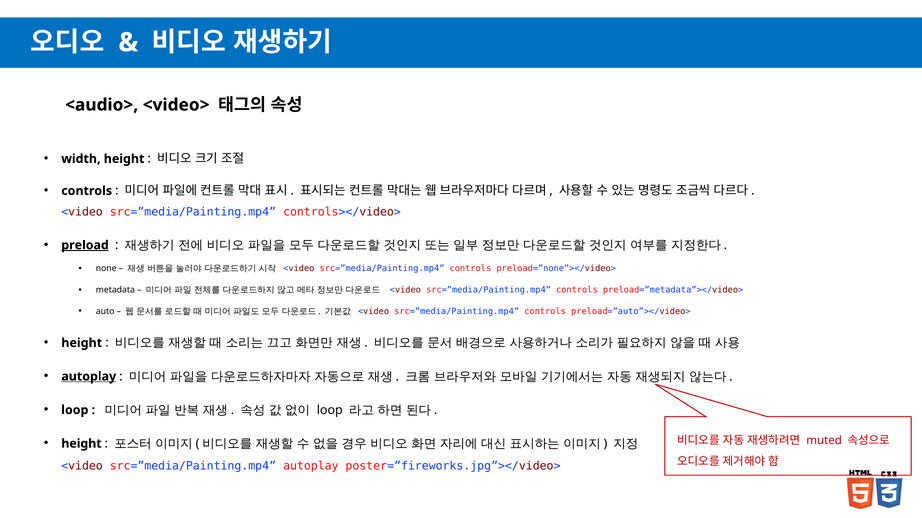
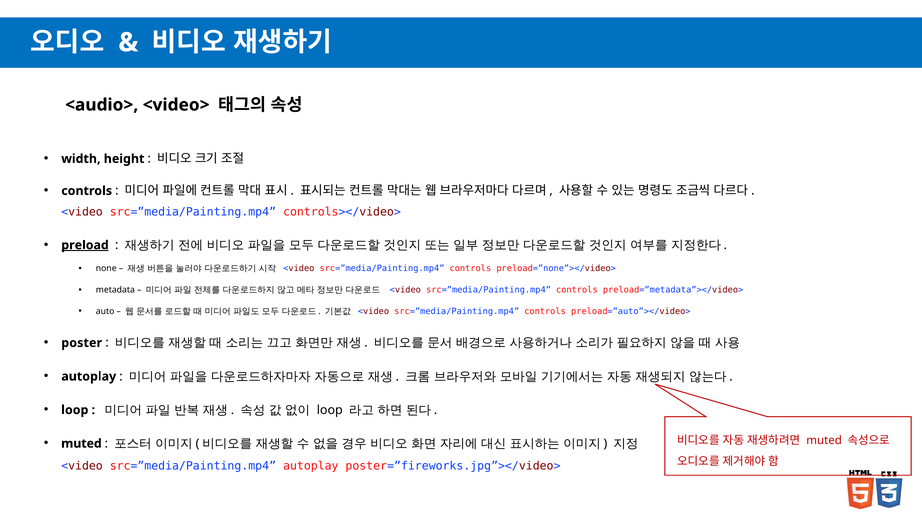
height: height -> poster (82, 343)
autoplay underline: present -> none (89, 377)
height: height -> muted (81, 444)
